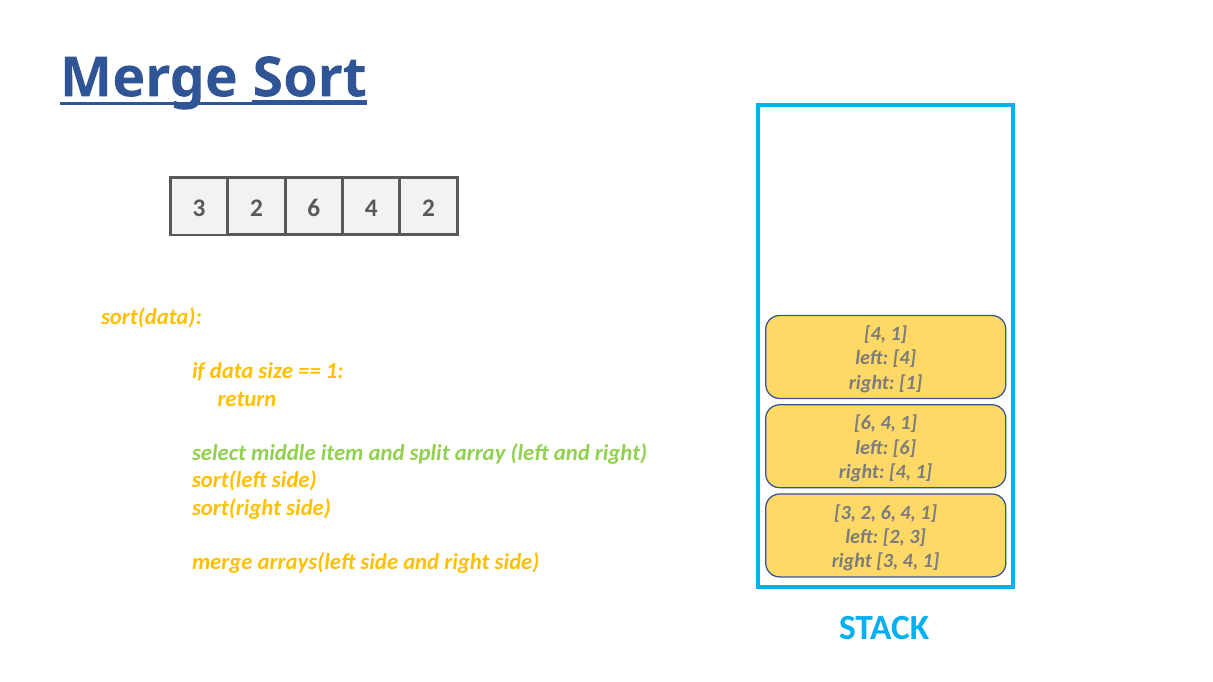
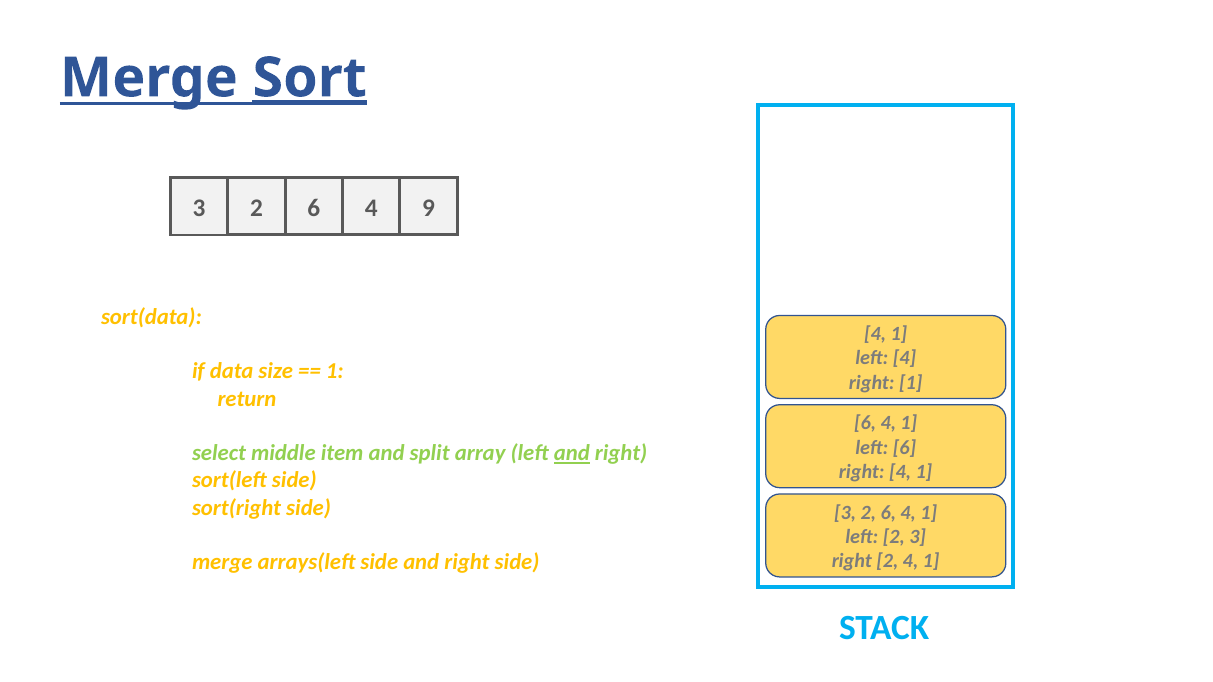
4 2: 2 -> 9 (428, 208)
and underline: none -> present (572, 453)
right 3: 3 -> 2 (887, 561)
